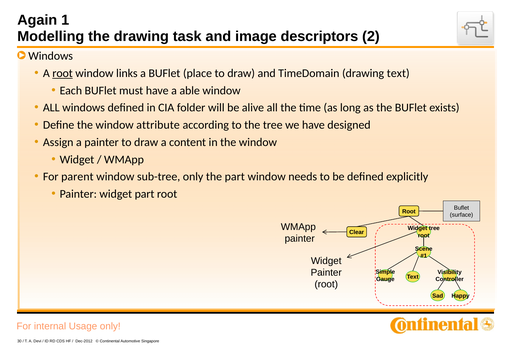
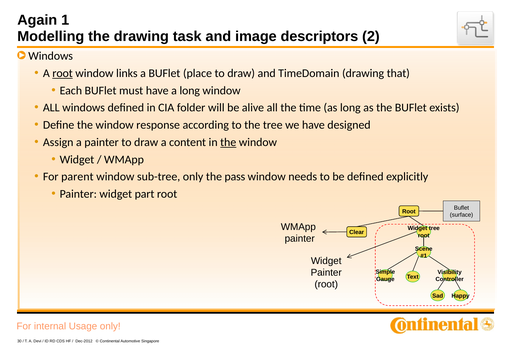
drawing text: text -> that (398, 73)
a able: able -> long (190, 91)
attribute: attribute -> response (158, 125)
the underline: none -> present (228, 143)
the part: part -> pass (235, 177)
